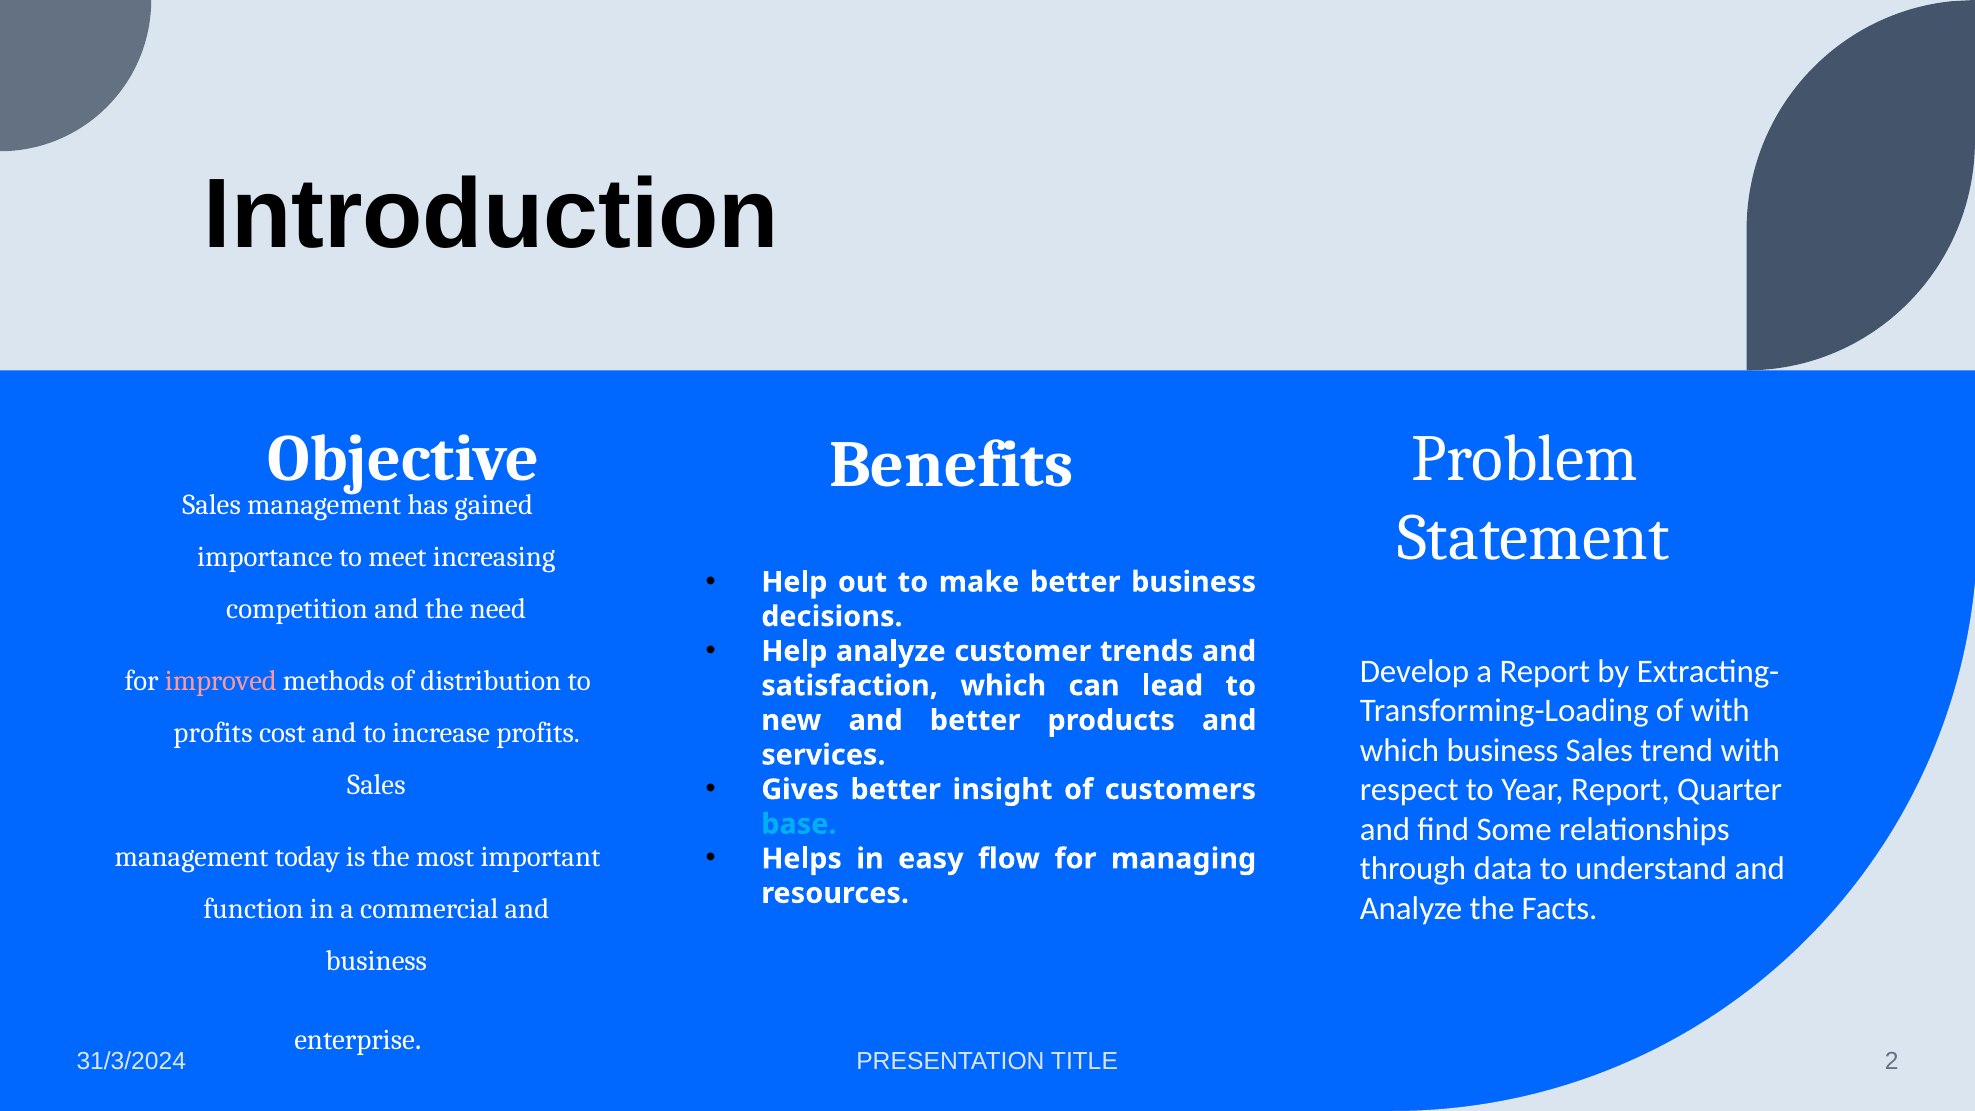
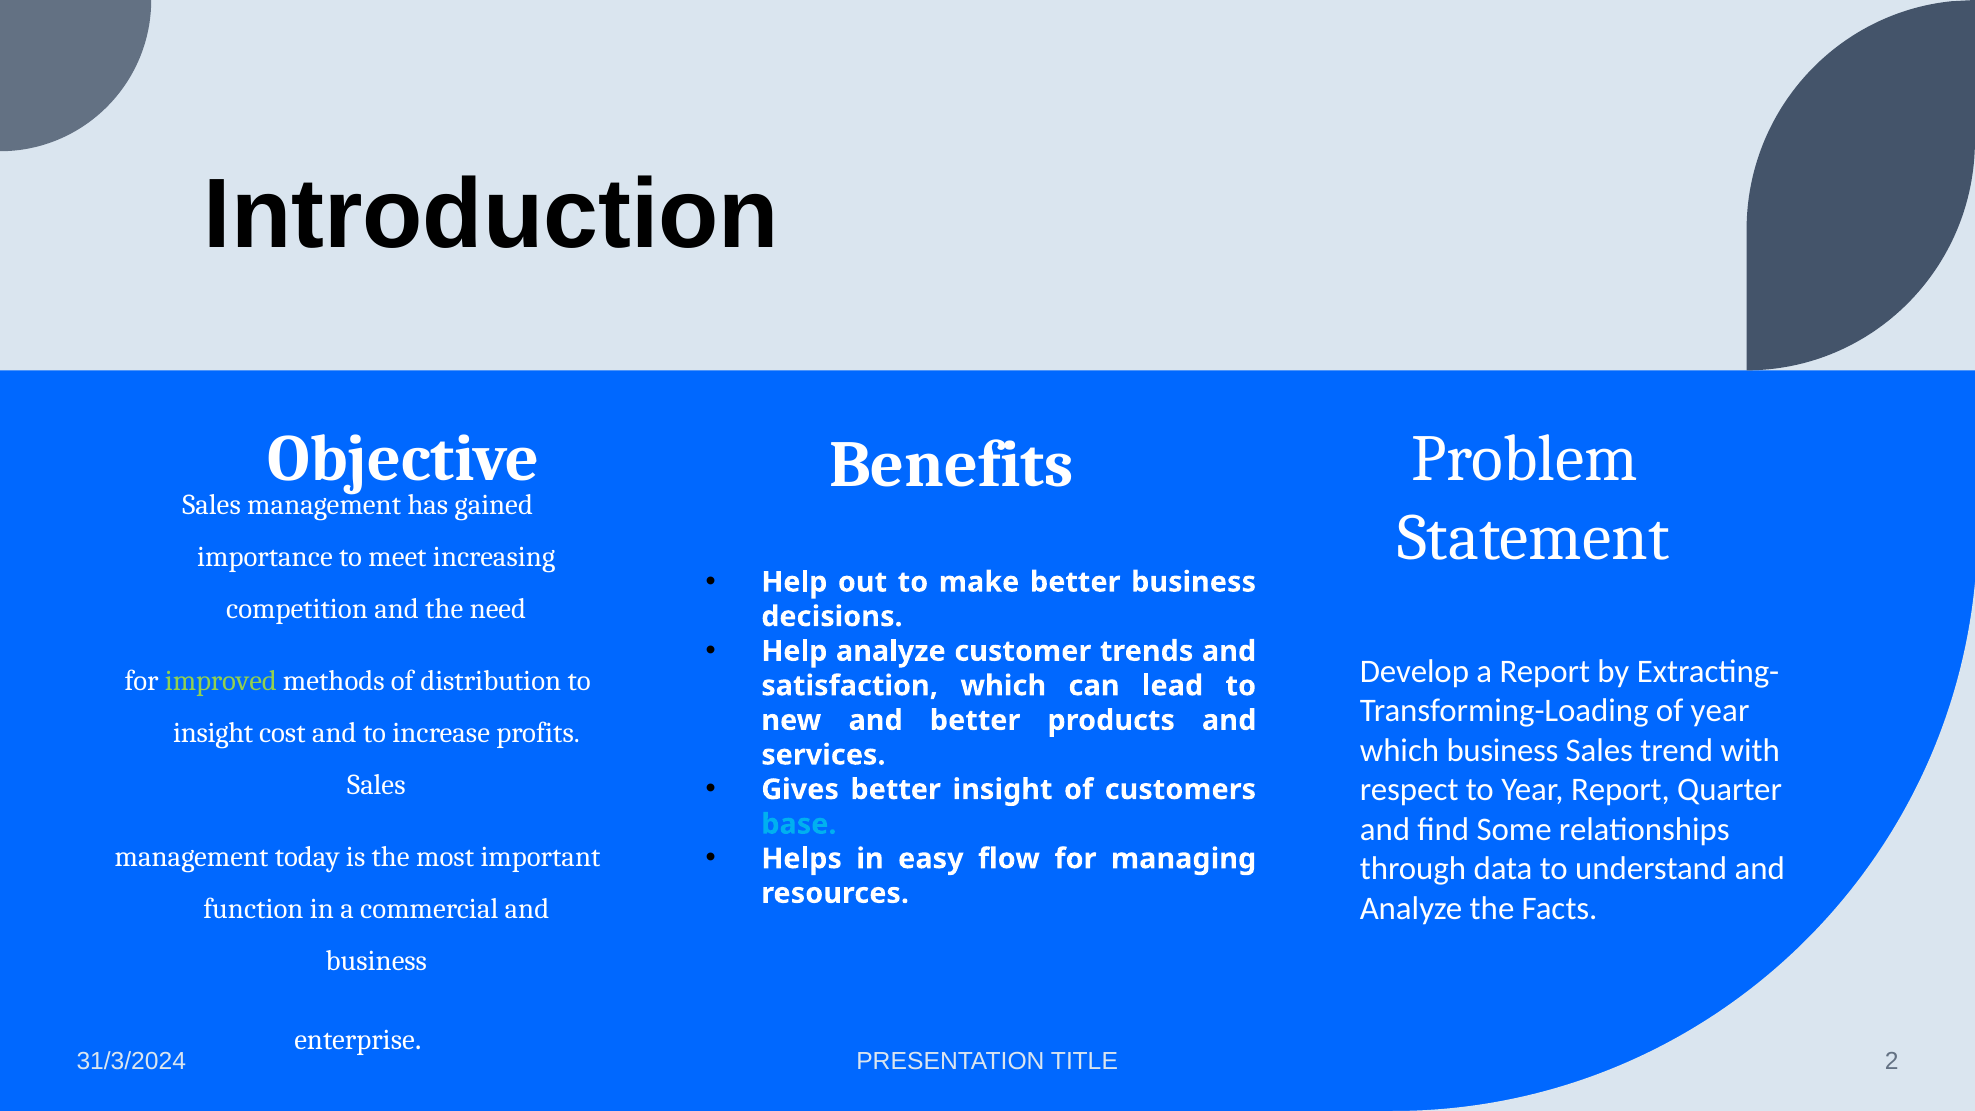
improved colour: pink -> light green (221, 681)
of with: with -> year (1720, 711)
profits: profits -> insight (213, 733)
